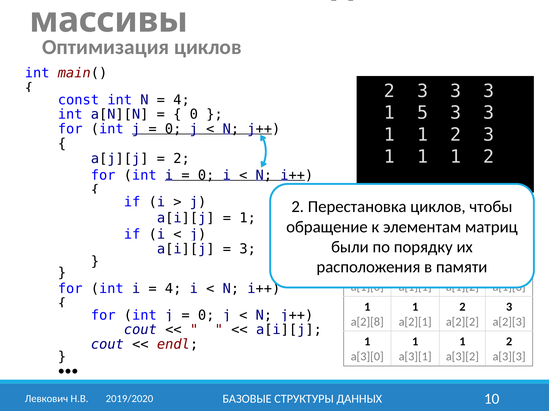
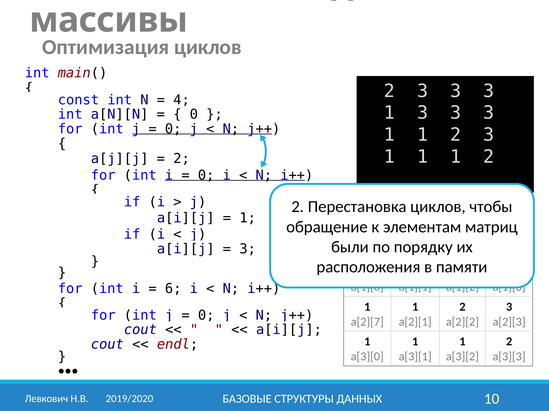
1 5: 5 -> 3 (423, 113)
4: 4 -> 6 (173, 289)
a[2][8: a[2][8 -> a[2][7 (367, 322)
